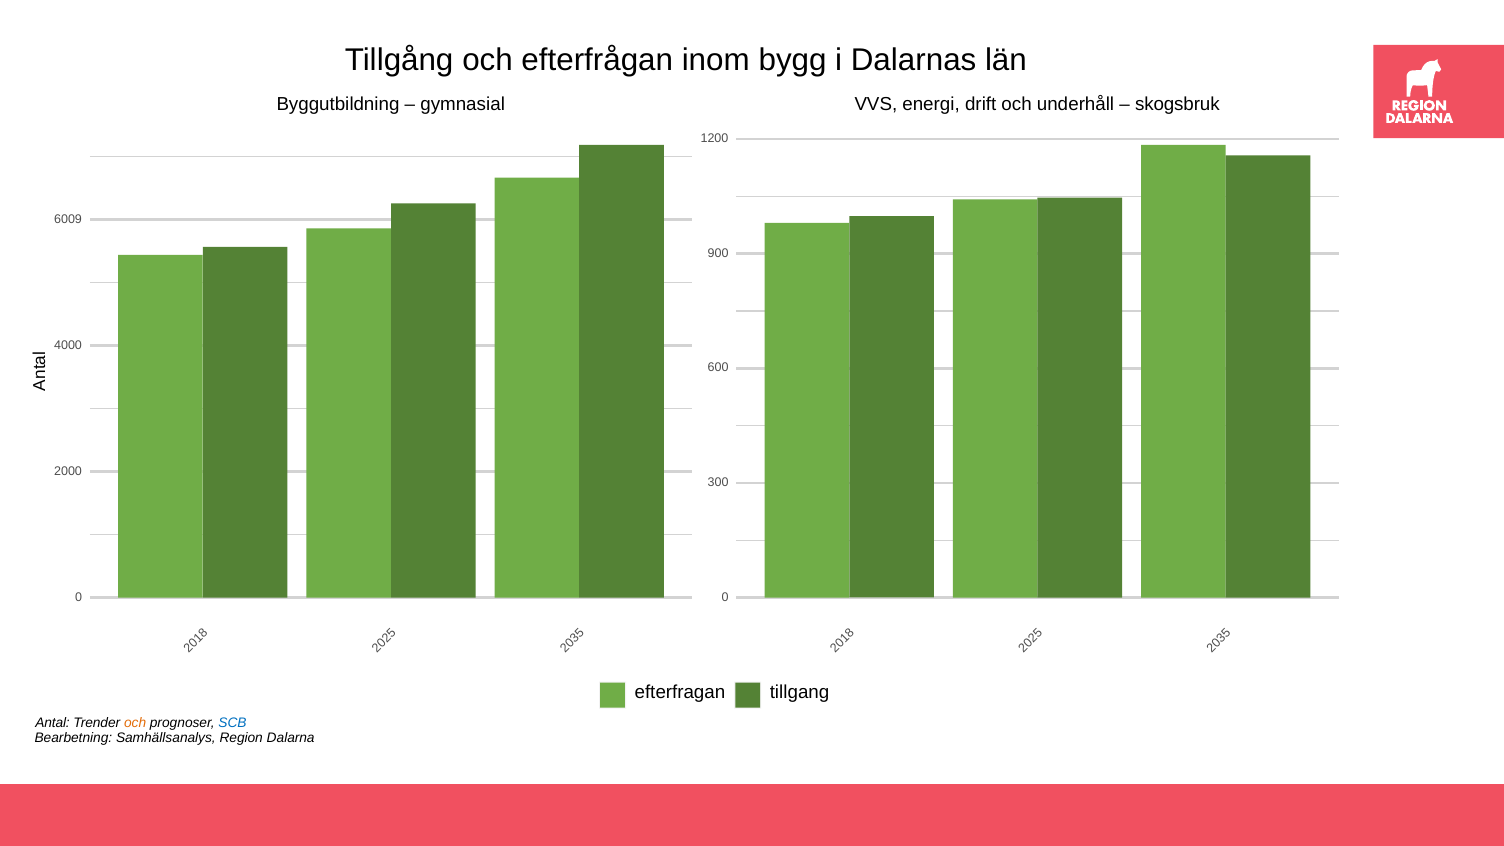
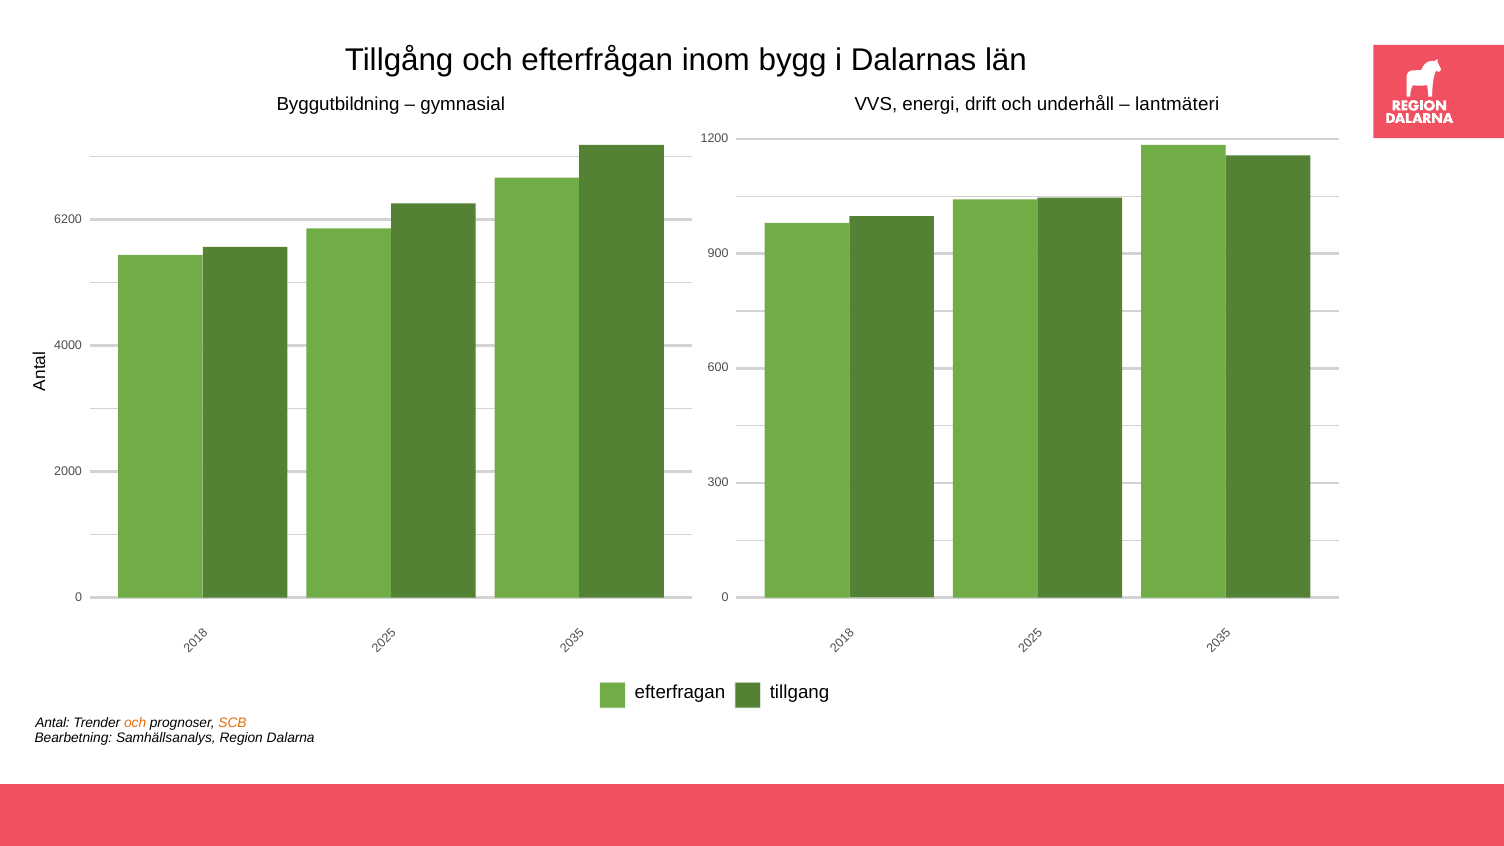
skogsbruk: skogsbruk -> lantmäteri (1177, 104)
6009: 6009 -> 6200 (68, 219)
SCB colour: blue -> orange (233, 723)
